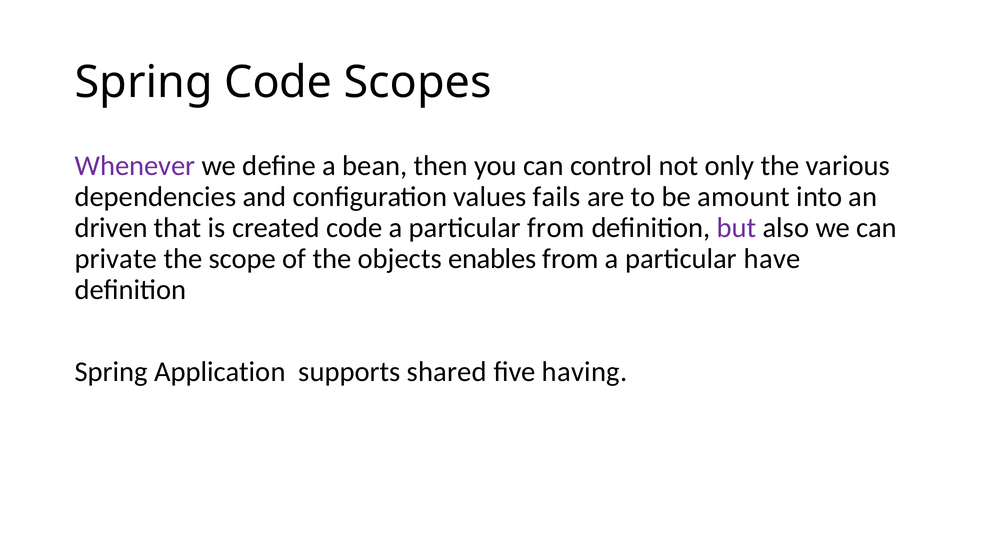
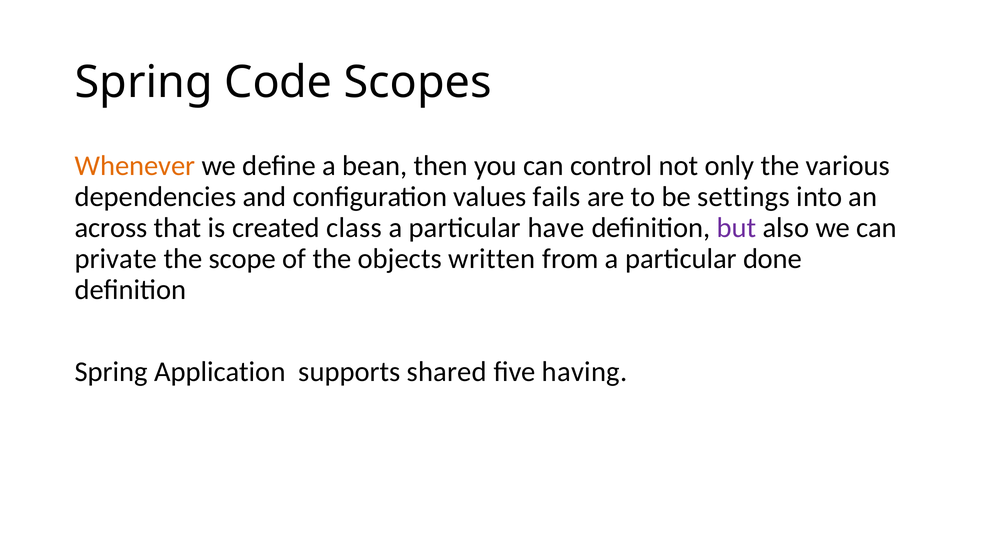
Whenever colour: purple -> orange (135, 166)
amount: amount -> settings (744, 197)
driven: driven -> across (111, 228)
created code: code -> class (354, 228)
particular from: from -> have (556, 228)
enables: enables -> written (492, 259)
have: have -> done (772, 259)
